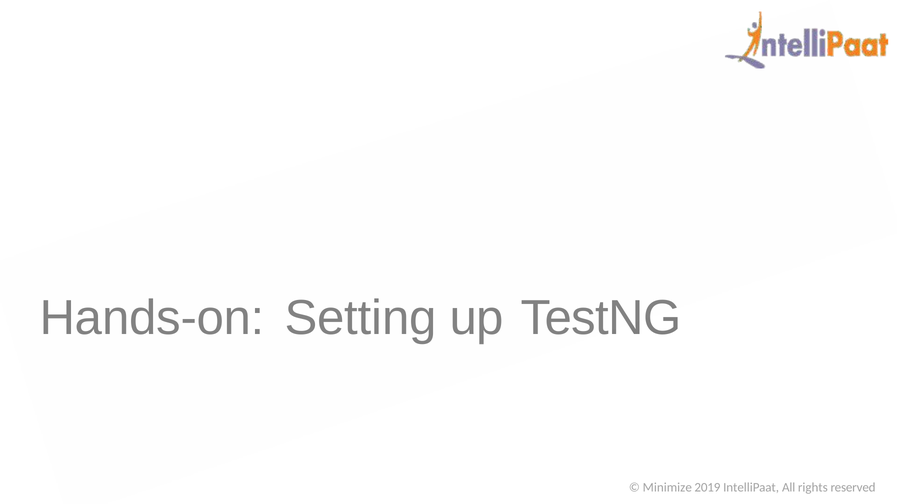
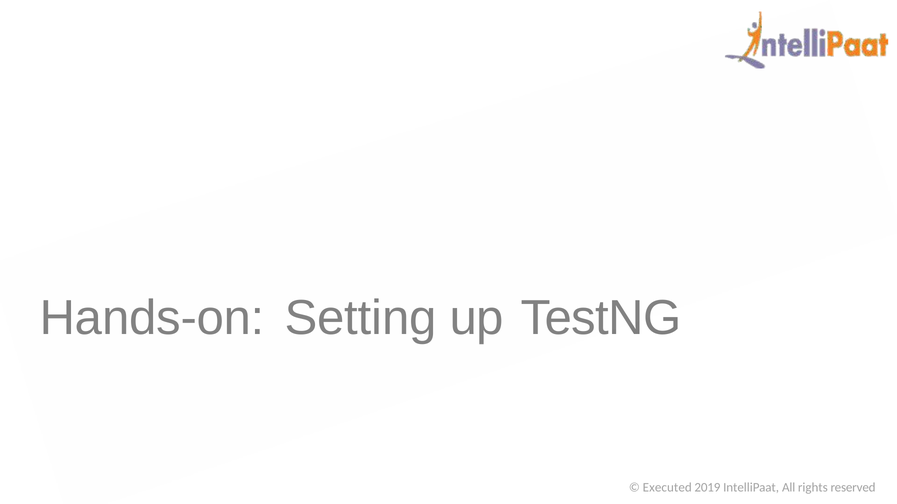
Minimize: Minimize -> Executed (667, 488)
